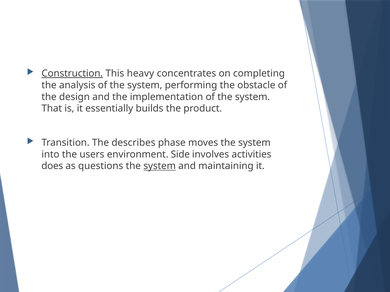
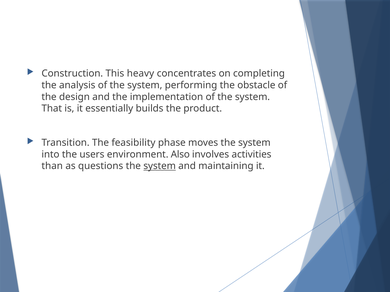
Construction underline: present -> none (72, 74)
describes: describes -> feasibility (133, 143)
Side: Side -> Also (180, 155)
does: does -> than (52, 166)
